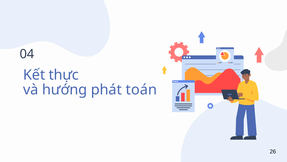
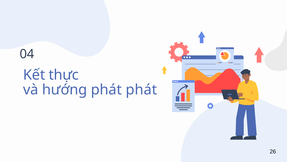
phát toán: toán -> phát (141, 89)
